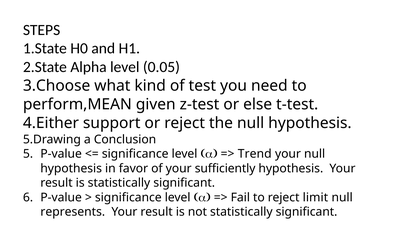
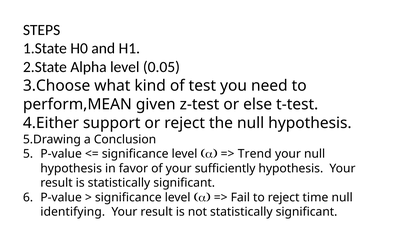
limit: limit -> time (315, 197)
represents: represents -> identifying (73, 212)
